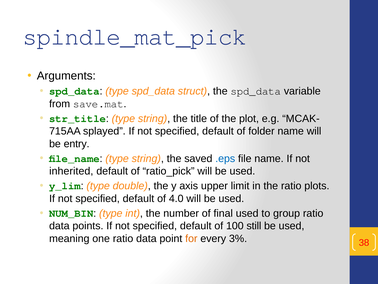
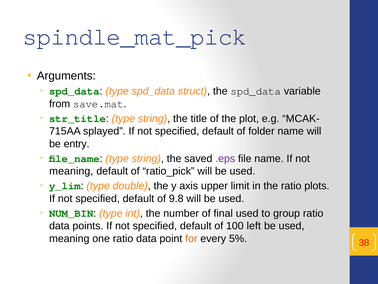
.eps colour: blue -> purple (225, 158)
inherited: inherited -> meaning (71, 171)
4.0: 4.0 -> 9.8 (176, 198)
still: still -> left (254, 226)
3%: 3% -> 5% (238, 238)
